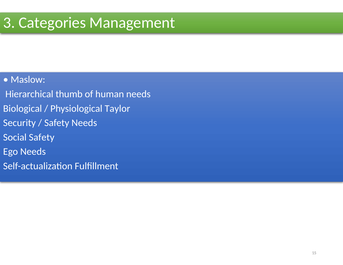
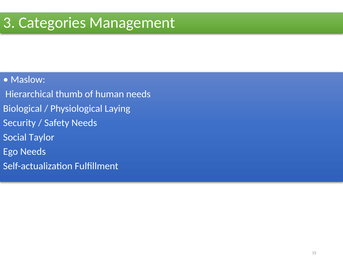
Taylor: Taylor -> Laying (117, 108)
Social Safety: Safety -> Taylor (42, 137)
